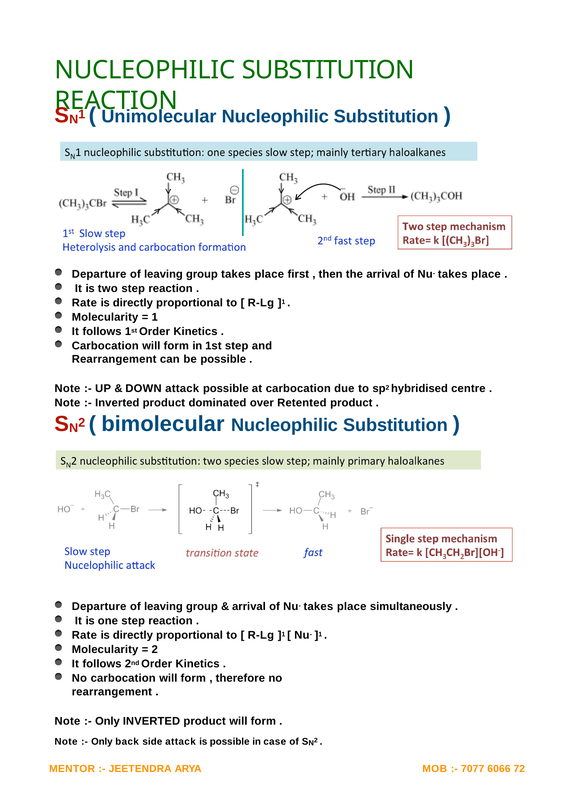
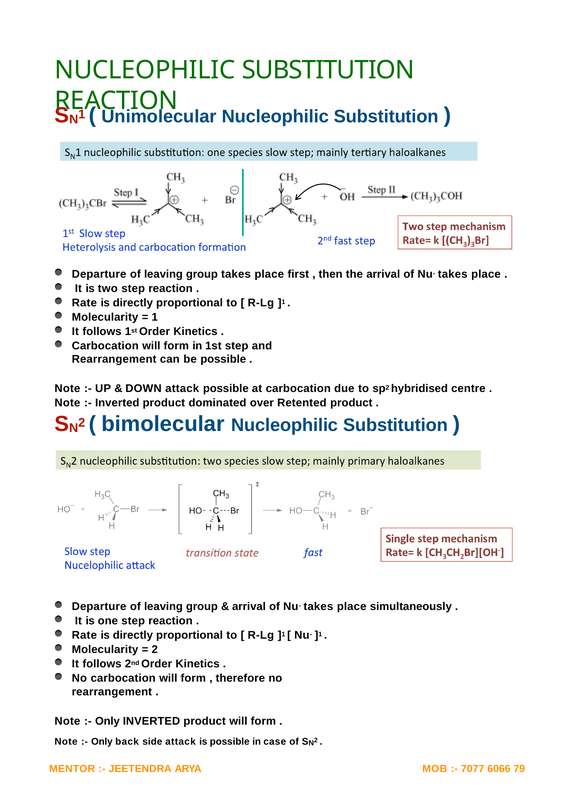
72: 72 -> 79 (519, 768)
